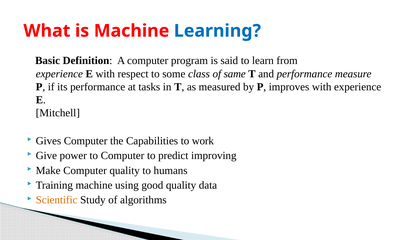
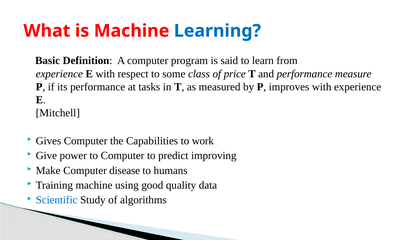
same: same -> price (235, 74)
Computer quality: quality -> disease (125, 171)
Scientific colour: orange -> blue (57, 200)
